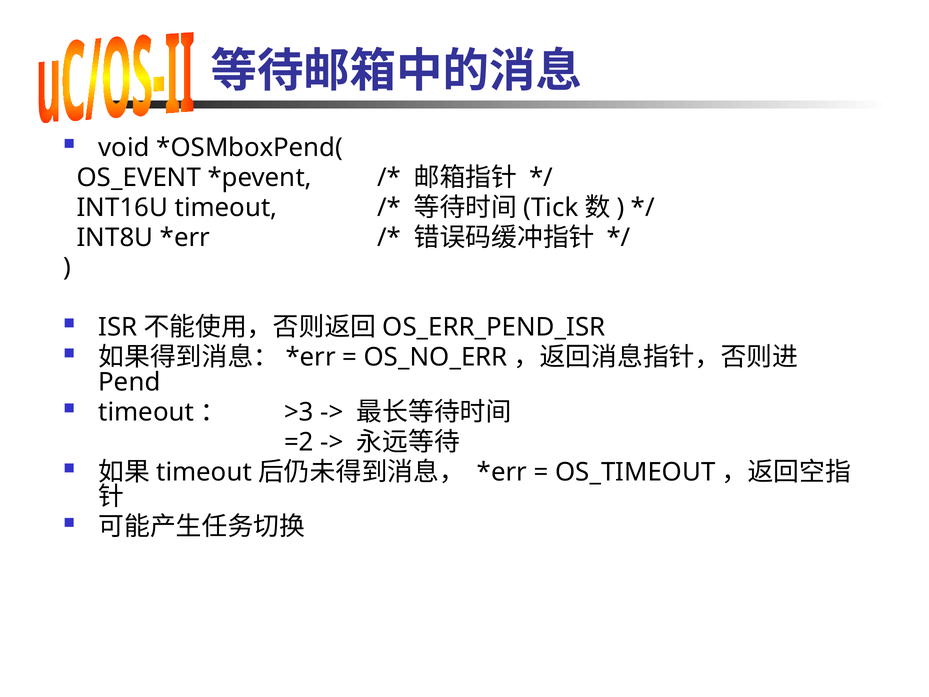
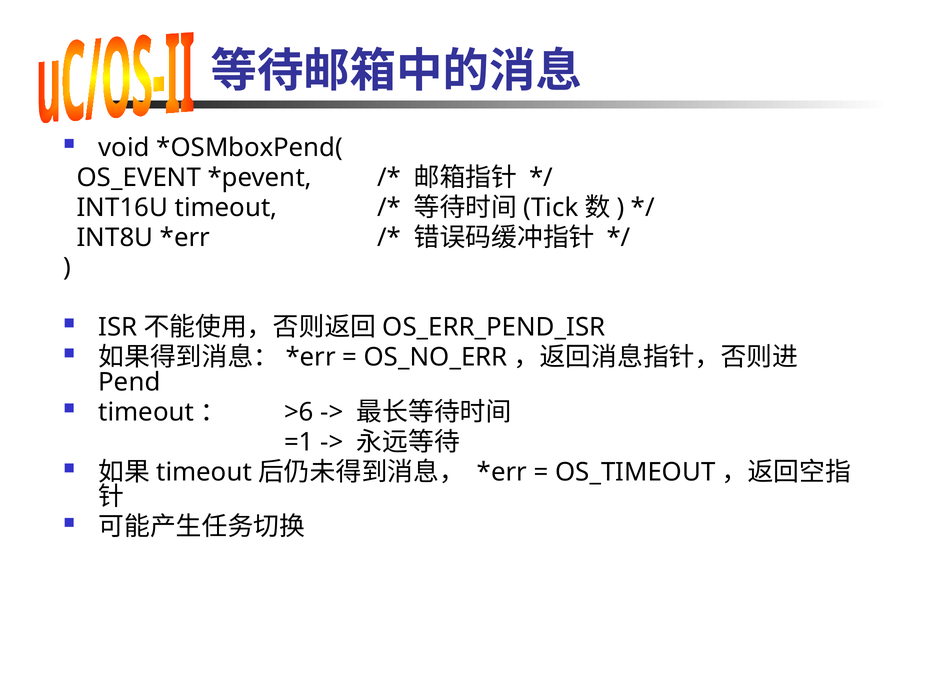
>3: >3 -> >6 (299, 412)
=2: =2 -> =1 (299, 442)
